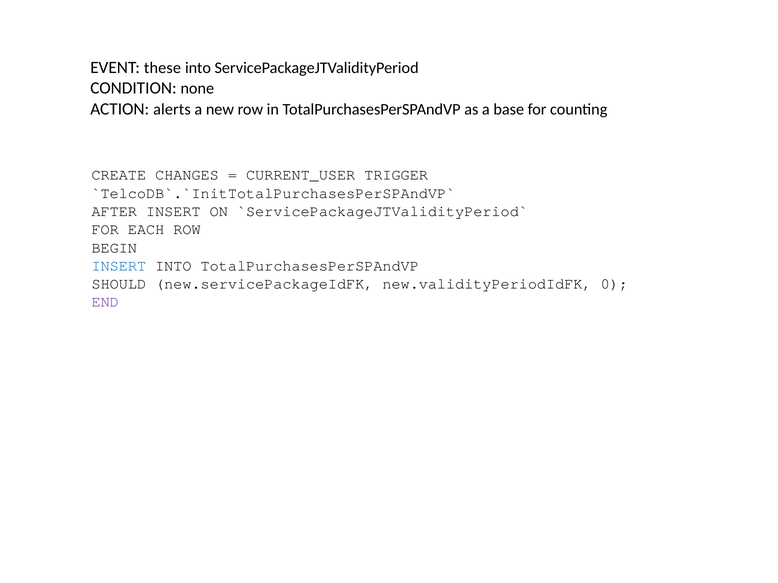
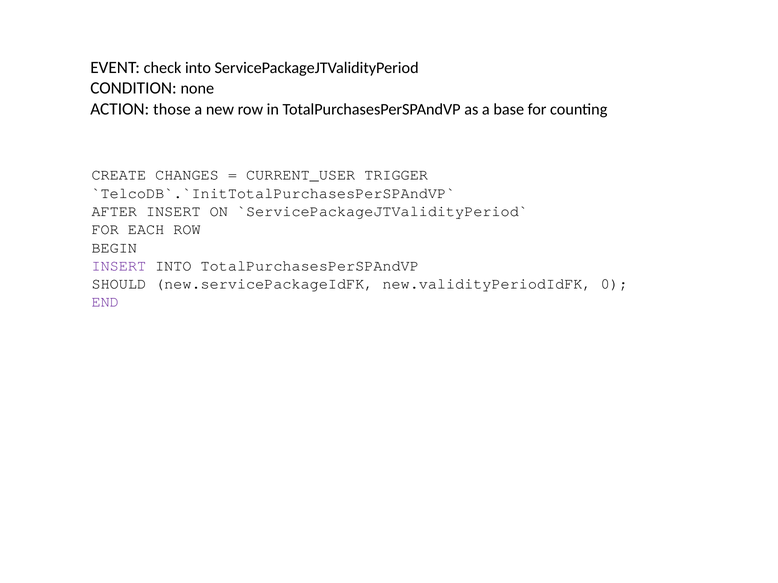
these: these -> check (163, 68)
alerts: alerts -> those (172, 109)
INSERT colour: blue -> purple (119, 266)
